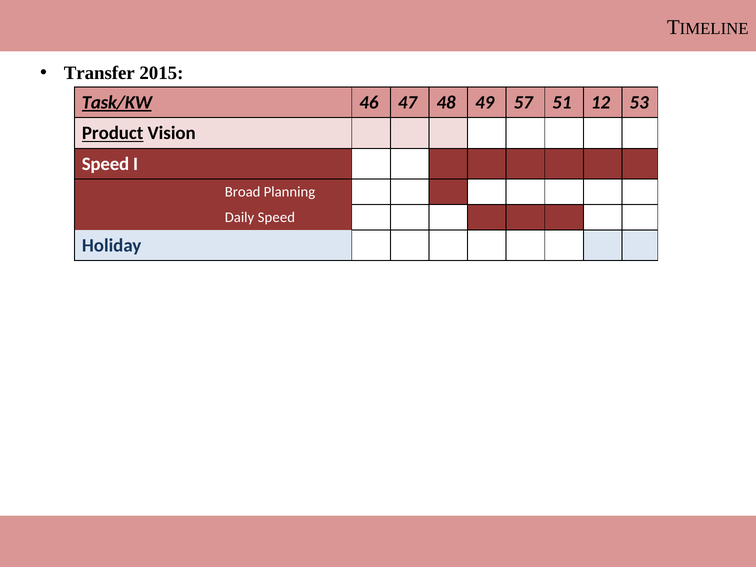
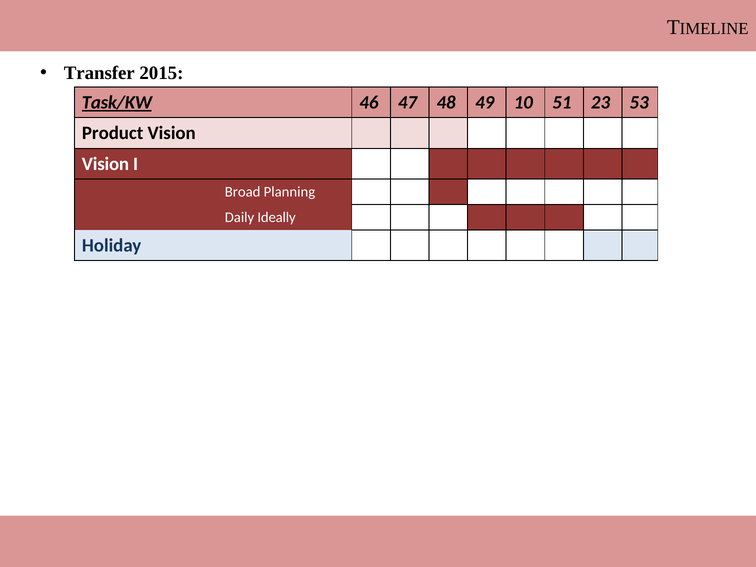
57: 57 -> 10 (523, 103)
12: 12 -> 23 (601, 103)
Product underline: present -> none (113, 133)
Speed: Speed -> Vision (105, 164)
Daily Speed: Speed -> Ideally (277, 217)
